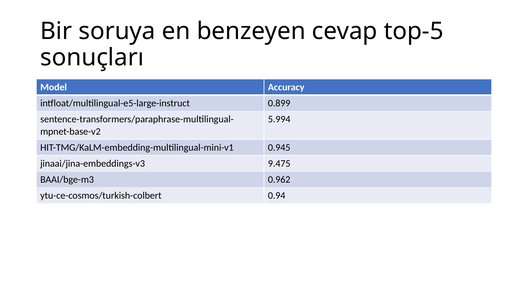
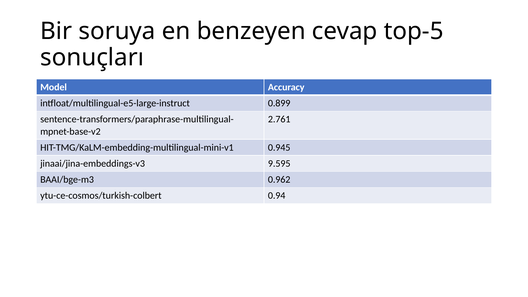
5.994: 5.994 -> 2.761 (279, 119)
9.475: 9.475 -> 9.595 (279, 164)
